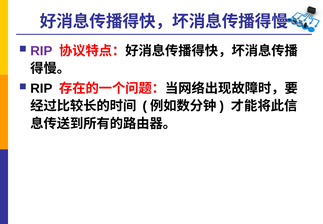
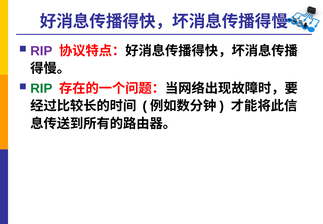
RIP colour: black -> green (41, 88)
